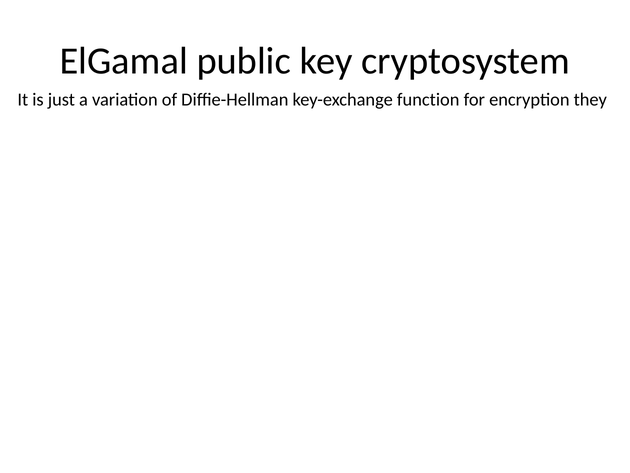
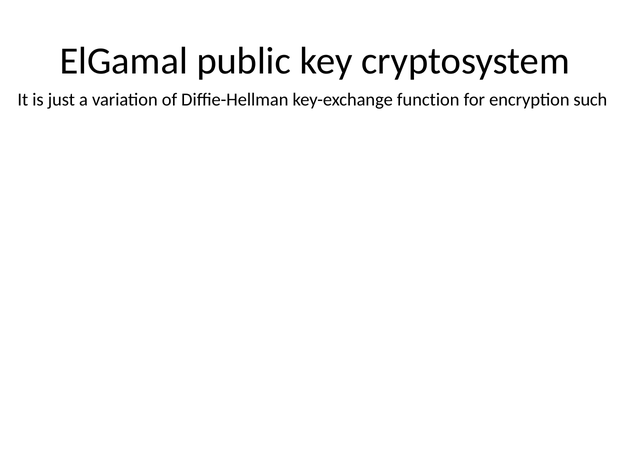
they: they -> such (590, 99)
